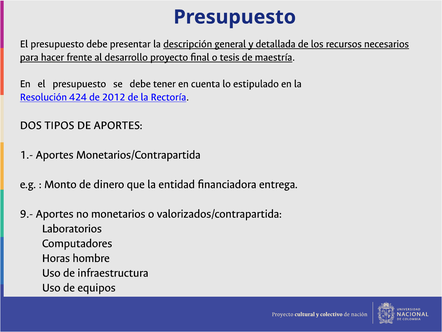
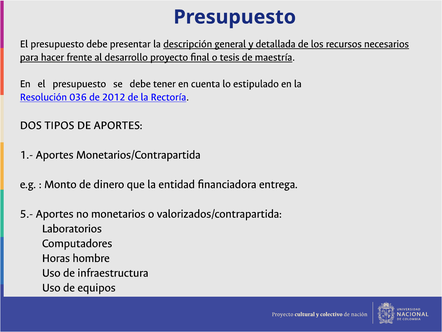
424: 424 -> 036 (78, 97)
9.-: 9.- -> 5.- (26, 213)
